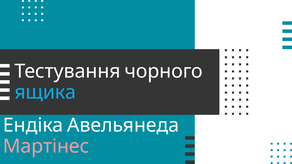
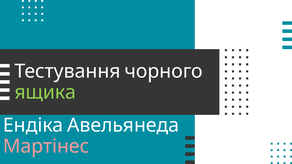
ящика colour: light blue -> light green (45, 93)
